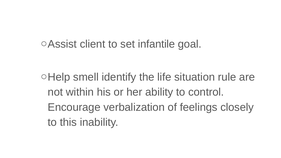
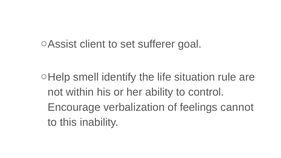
infantile: infantile -> sufferer (156, 44)
closely: closely -> cannot (237, 107)
